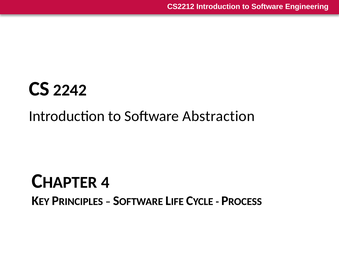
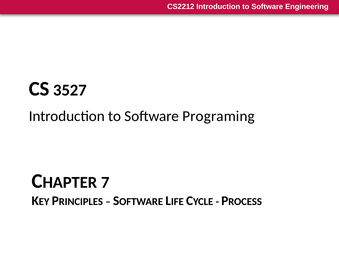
2242: 2242 -> 3527 (70, 90)
Abstraction: Abstraction -> Programing (219, 116)
4: 4 -> 7 (105, 183)
